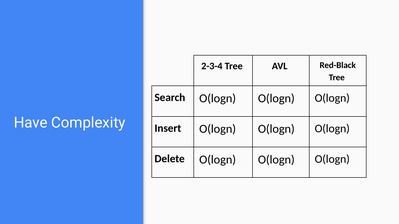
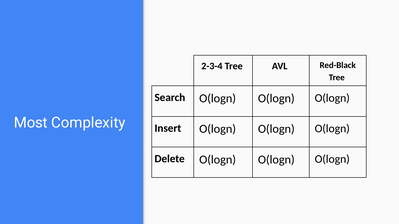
Have: Have -> Most (31, 123)
